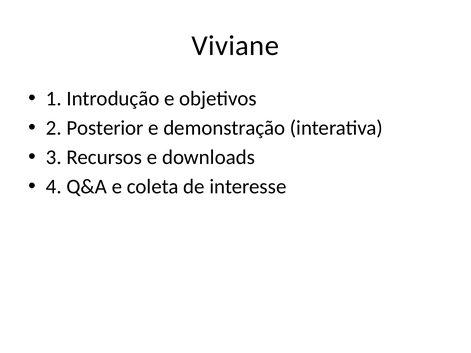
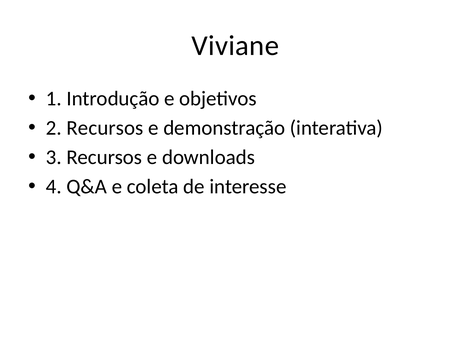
2 Posterior: Posterior -> Recursos (105, 128)
